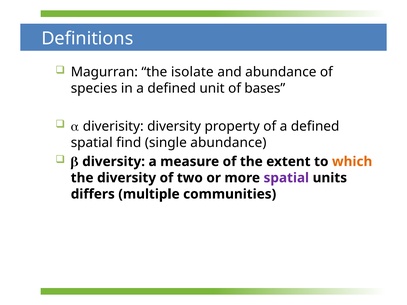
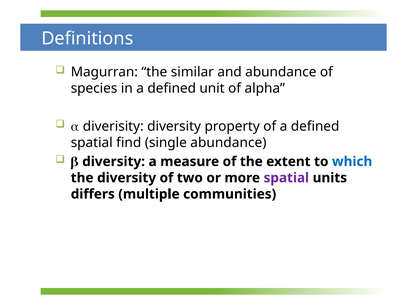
isolate: isolate -> similar (192, 72)
bases: bases -> alpha (265, 88)
which colour: orange -> blue (352, 162)
